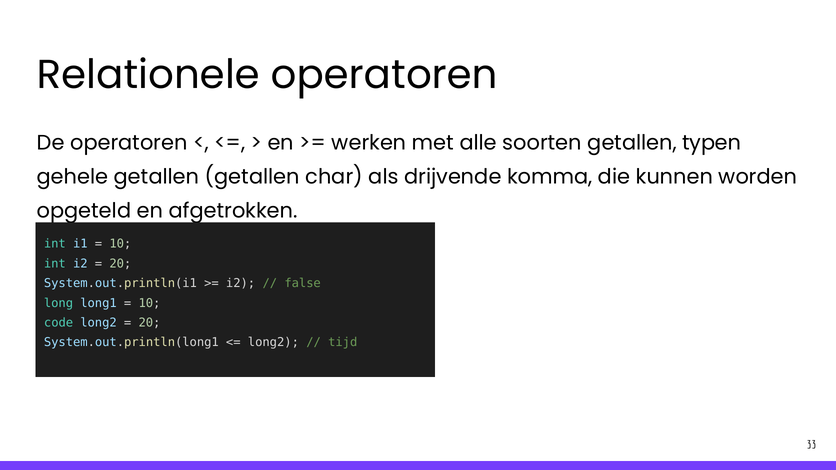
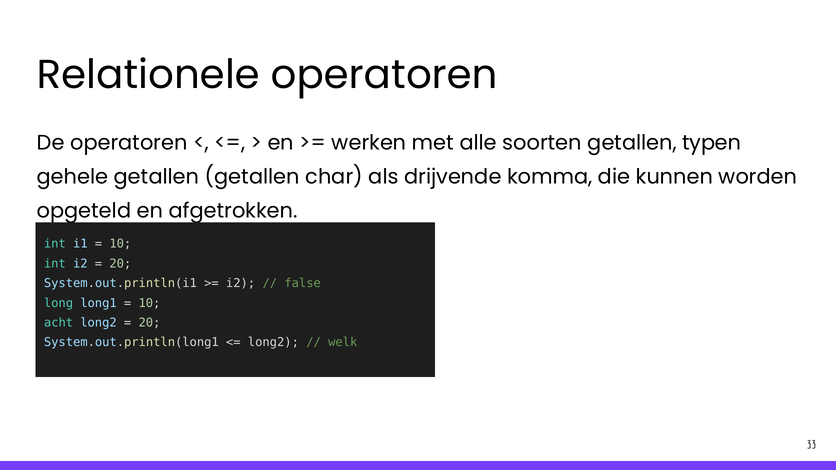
code: code -> acht (59, 323)
tijd: tijd -> welk (343, 343)
